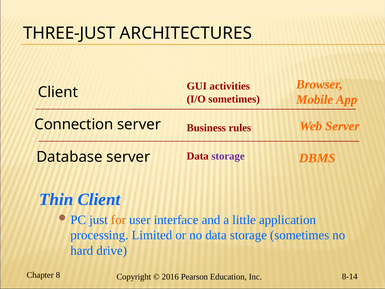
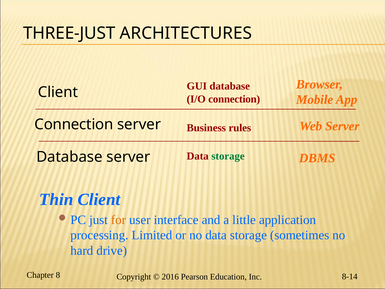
GUI activities: activities -> database (230, 86)
I/O sometimes: sometimes -> connection (234, 99)
storage colour: purple -> green (228, 156)
